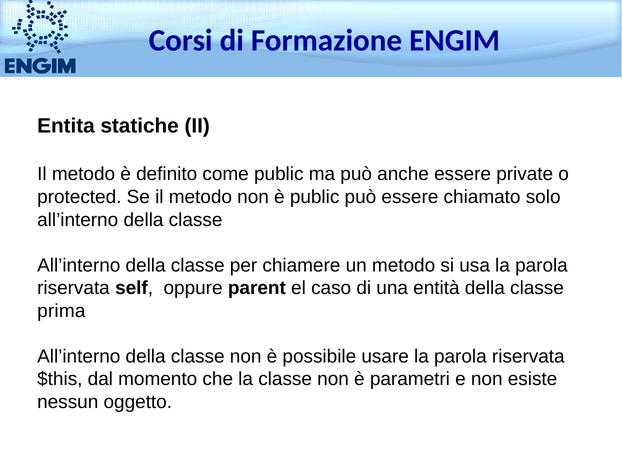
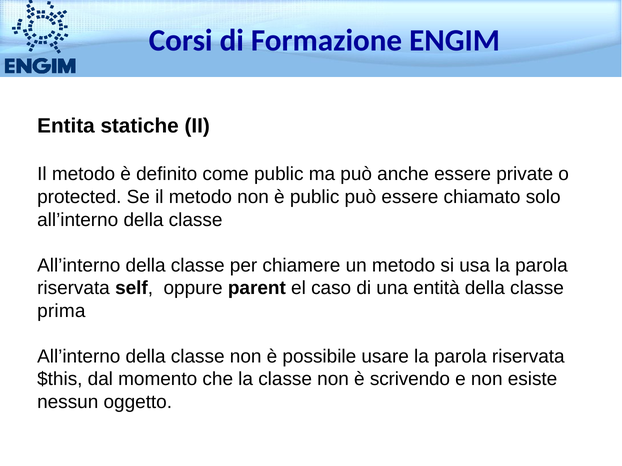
parametri: parametri -> scrivendo (410, 380)
